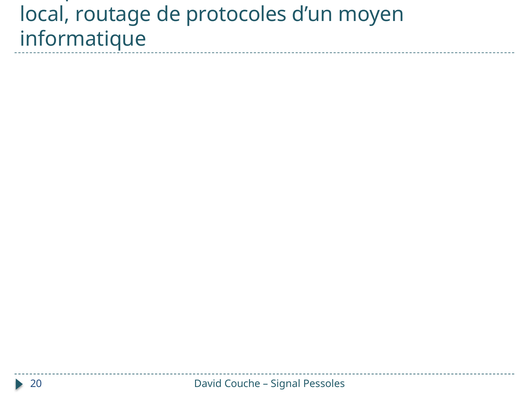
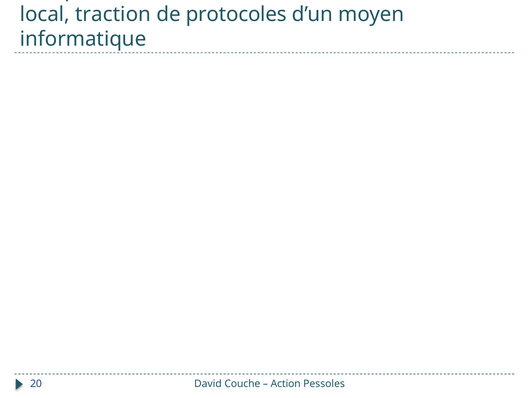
routage: routage -> traction (113, 14)
Signal: Signal -> Action (286, 383)
